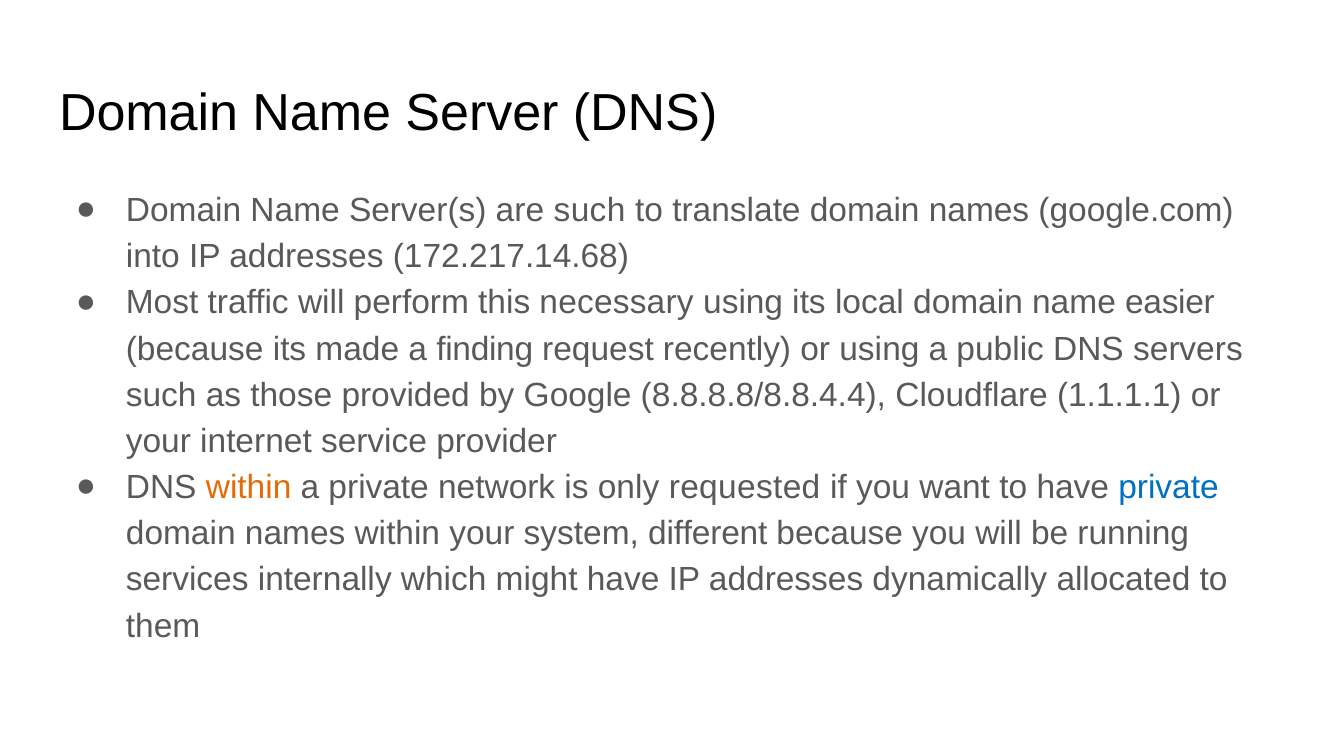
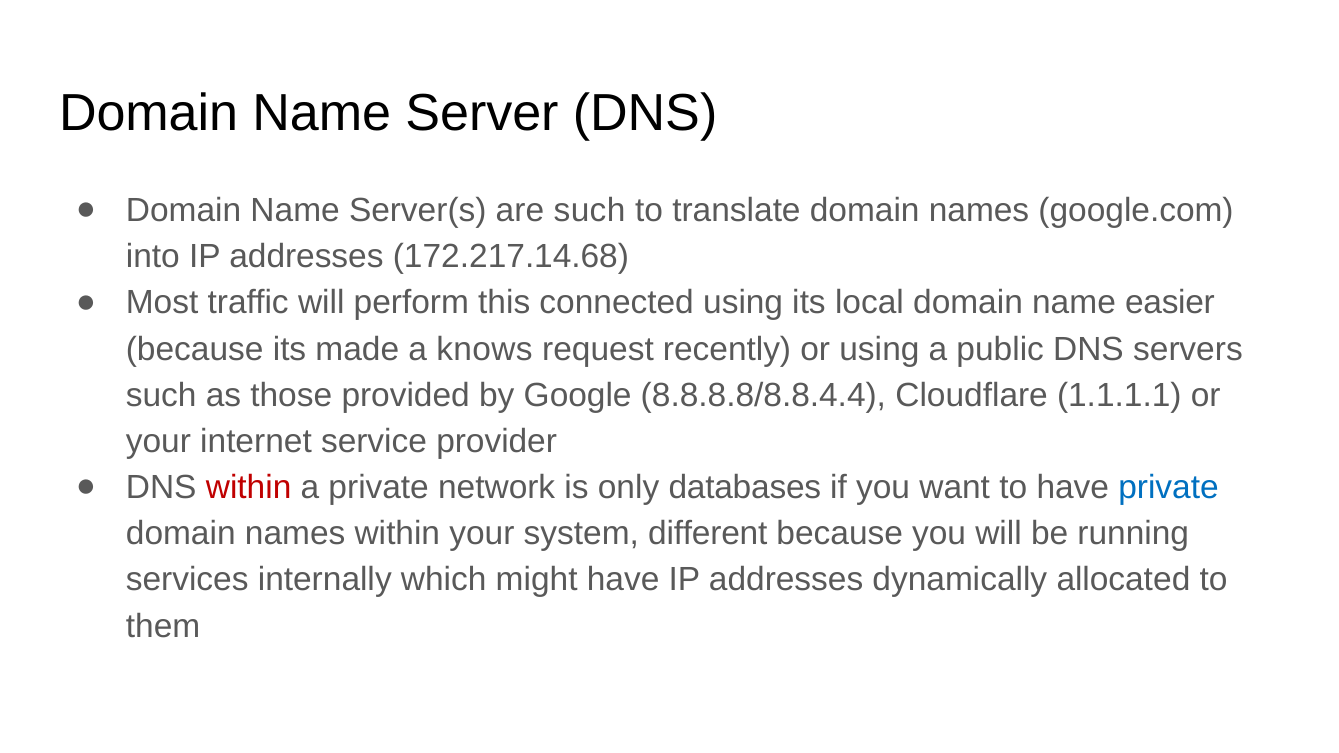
necessary: necessary -> connected (617, 303)
finding: finding -> knows (484, 349)
within colour: orange -> red (249, 488)
requested: requested -> databases (745, 488)
